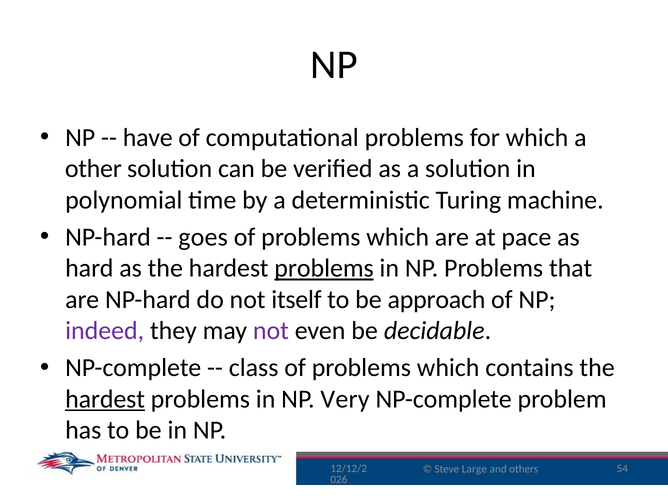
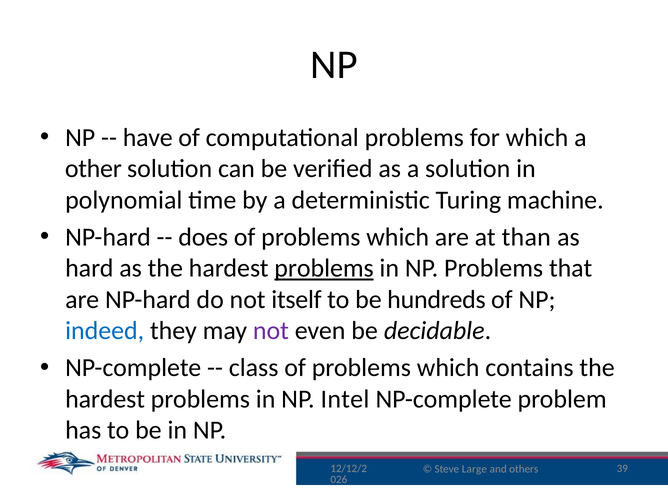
goes: goes -> does (203, 237)
pace: pace -> than (526, 237)
approach: approach -> hundreds (436, 300)
indeed colour: purple -> blue (105, 331)
hardest underline: present -> none (105, 399)
Very: Very -> Intel (345, 399)
54: 54 -> 39 (622, 468)
